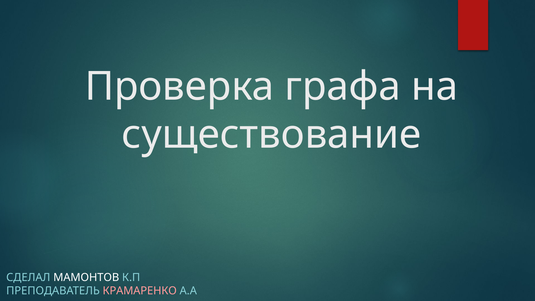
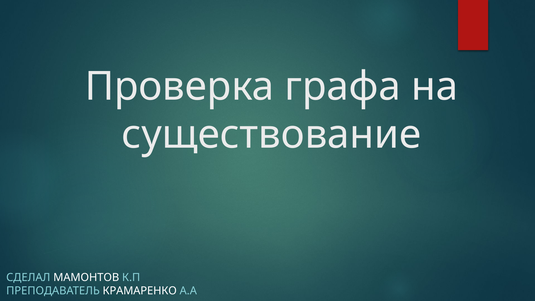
КРАМАРЕНКО colour: pink -> white (140, 291)
